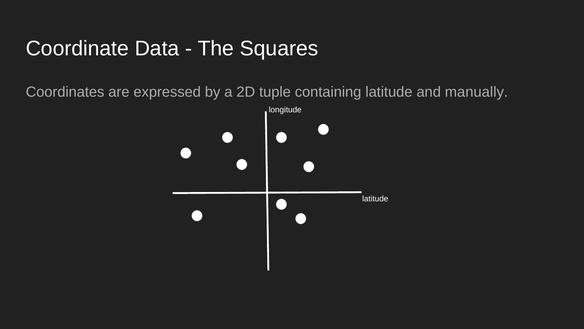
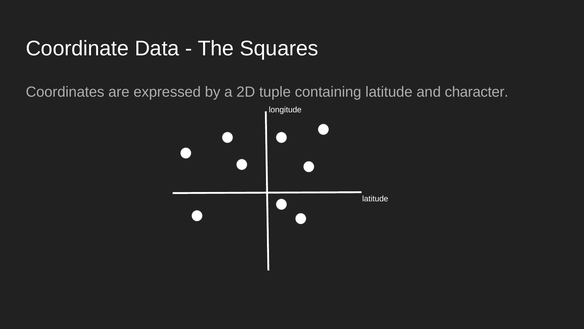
manually: manually -> character (477, 92)
